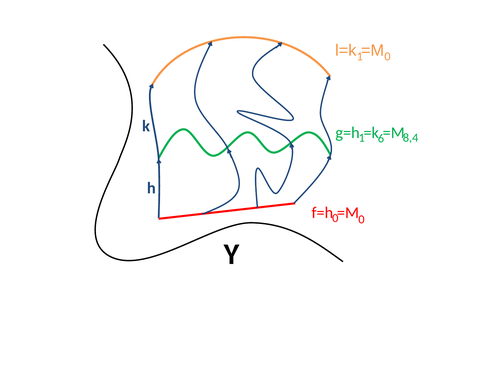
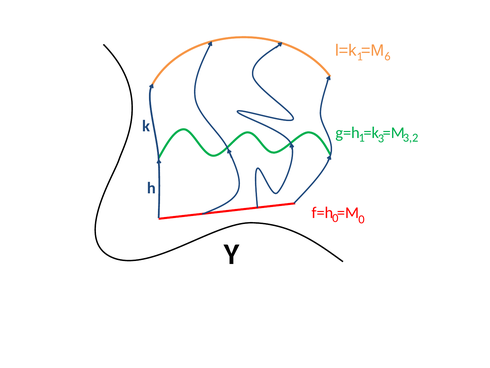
1 0: 0 -> 6 (387, 56)
6: 6 -> 3 (381, 138)
8,4: 8,4 -> 3,2 (411, 137)
